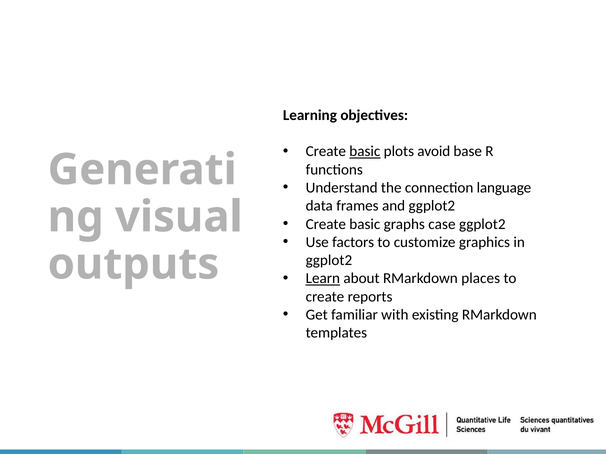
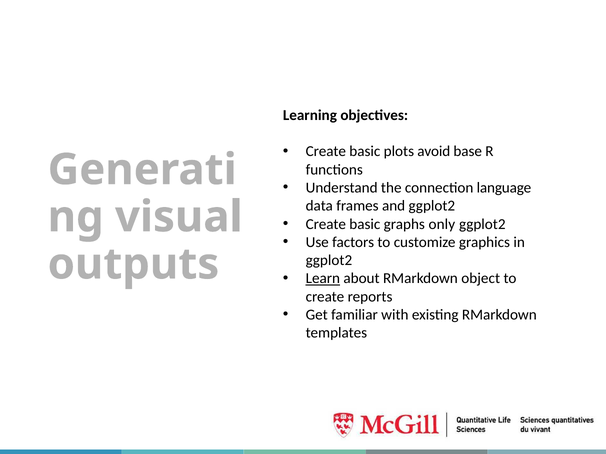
basic underline: present -> none (365, 152)
case: case -> only (442, 224)
places: places -> object (481, 279)
